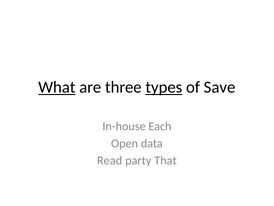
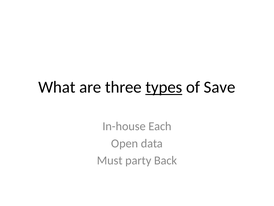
What underline: present -> none (57, 87)
Read: Read -> Must (110, 160)
That: That -> Back (166, 160)
